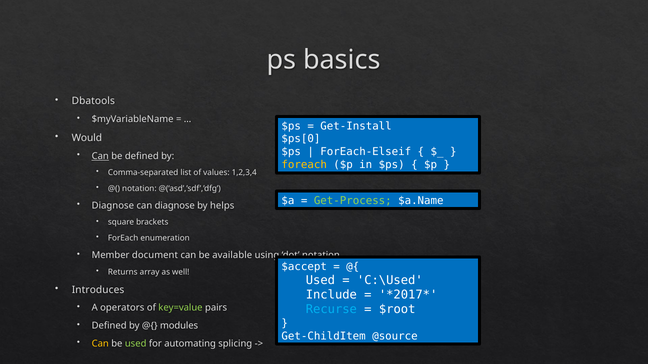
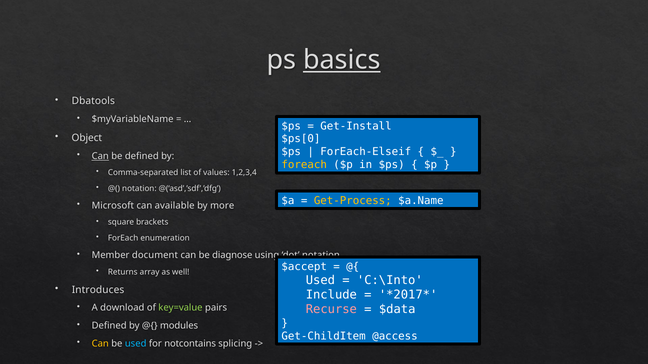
basics underline: none -> present (342, 60)
Would: Would -> Object (87, 138)
Get-Process colour: light green -> yellow (353, 201)
Diagnose: Diagnose -> Microsoft (113, 206)
can diagnose: diagnose -> available (175, 206)
helps: helps -> more (222, 206)
available: available -> diagnose (232, 256)
C:\Used: C:\Used -> C:\Into (390, 281)
Recurse colour: light blue -> pink (331, 310)
$root: $root -> $data (397, 310)
operators: operators -> download (122, 308)
@source: @source -> @access (395, 336)
used colour: light green -> light blue (136, 344)
automating: automating -> notcontains (190, 344)
